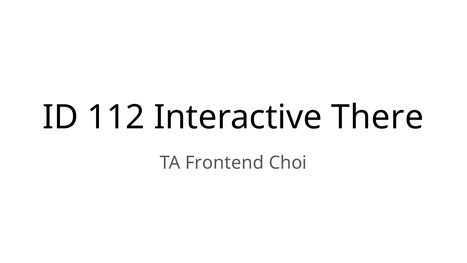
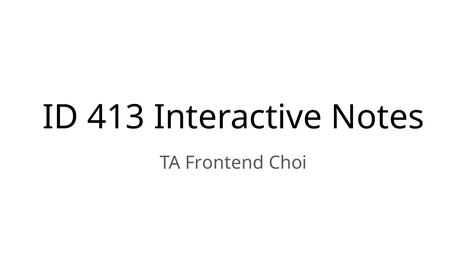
112: 112 -> 413 (116, 117)
There: There -> Notes (378, 117)
